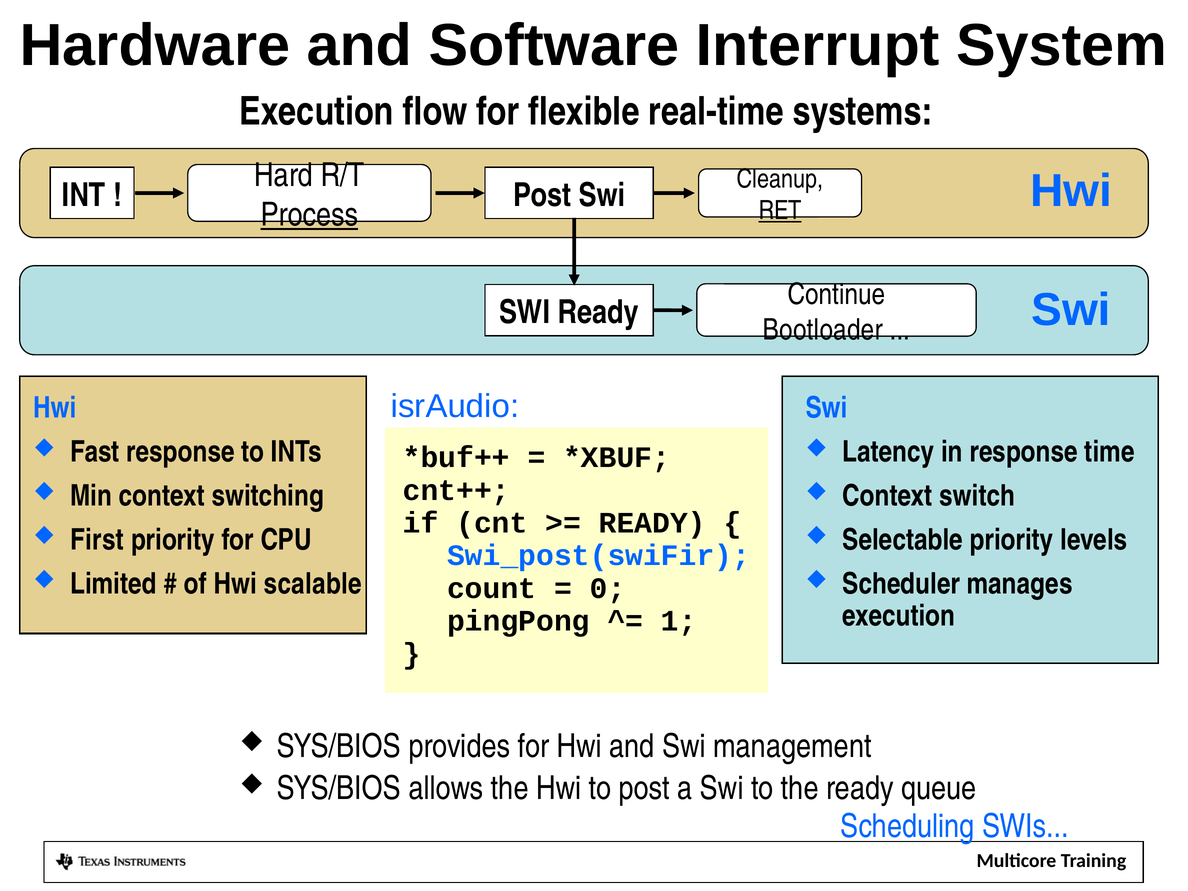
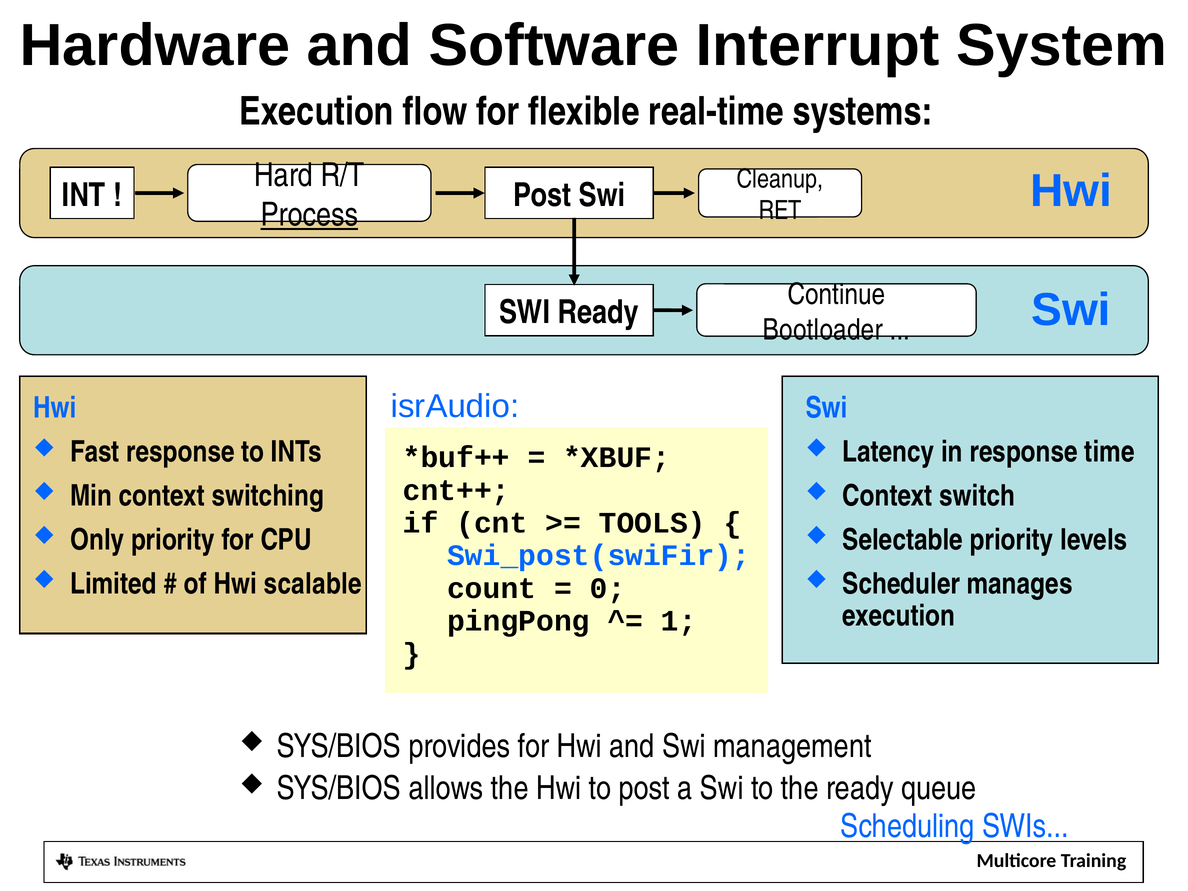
RET underline: present -> none (780, 211)
READY: READY -> TOOLS (652, 523)
First: First -> Only (97, 540)
